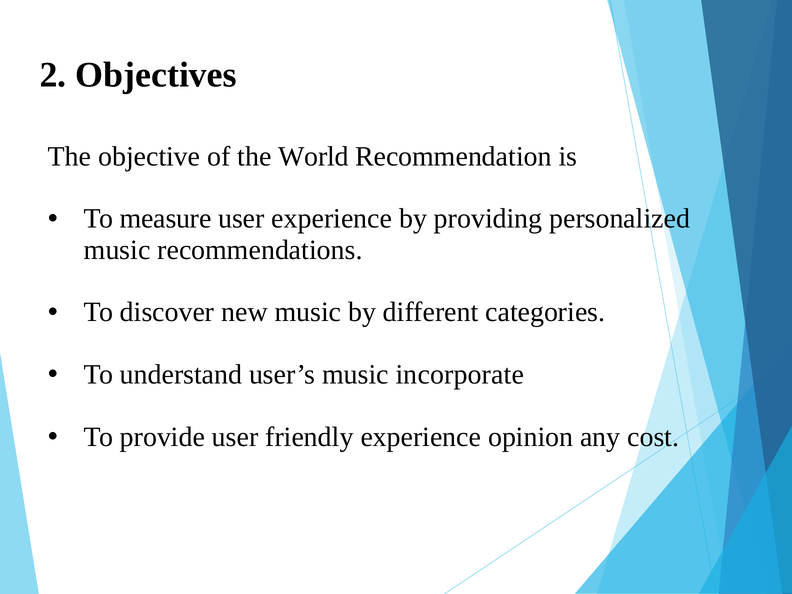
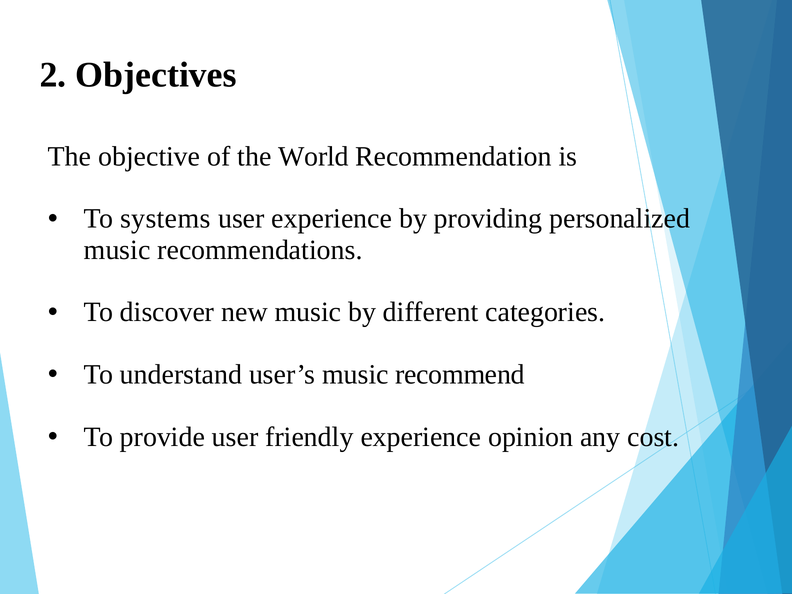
measure: measure -> systems (165, 219)
incorporate: incorporate -> recommend (460, 375)
